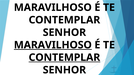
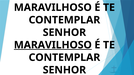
CONTEMPLAR underline: present -> none (64, 58)
